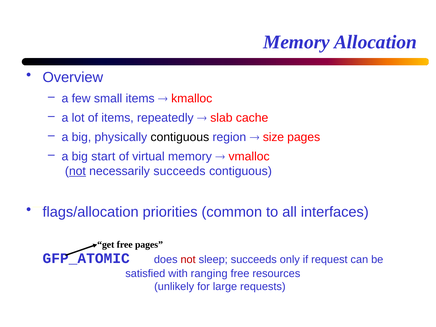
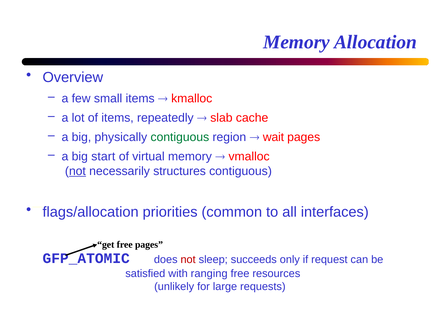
contiguous colour: black -> green (180, 137)
size: size -> wait (273, 137)
necessarily succeeds: succeeds -> structures (180, 171)
